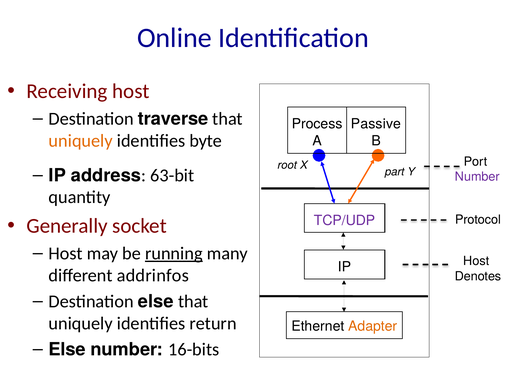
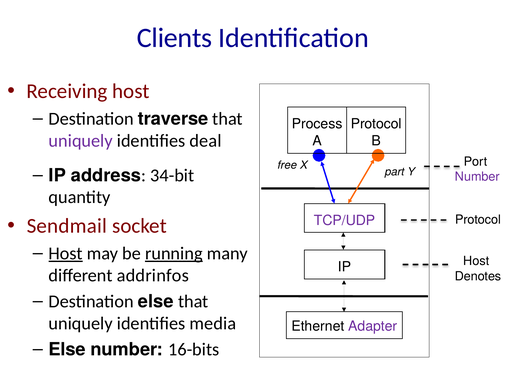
Online: Online -> Clients (174, 38)
Passive: Passive -> Protocol (376, 124)
uniquely colour: orange -> purple (81, 141)
byte: byte -> deal (205, 141)
root: root -> free (287, 165)
63-bit: 63-bit -> 34-bit (172, 176)
Generally: Generally -> Sendmail (67, 226)
Host underline: none -> present (66, 254)
return: return -> media (213, 324)
Adapter colour: orange -> purple (373, 327)
